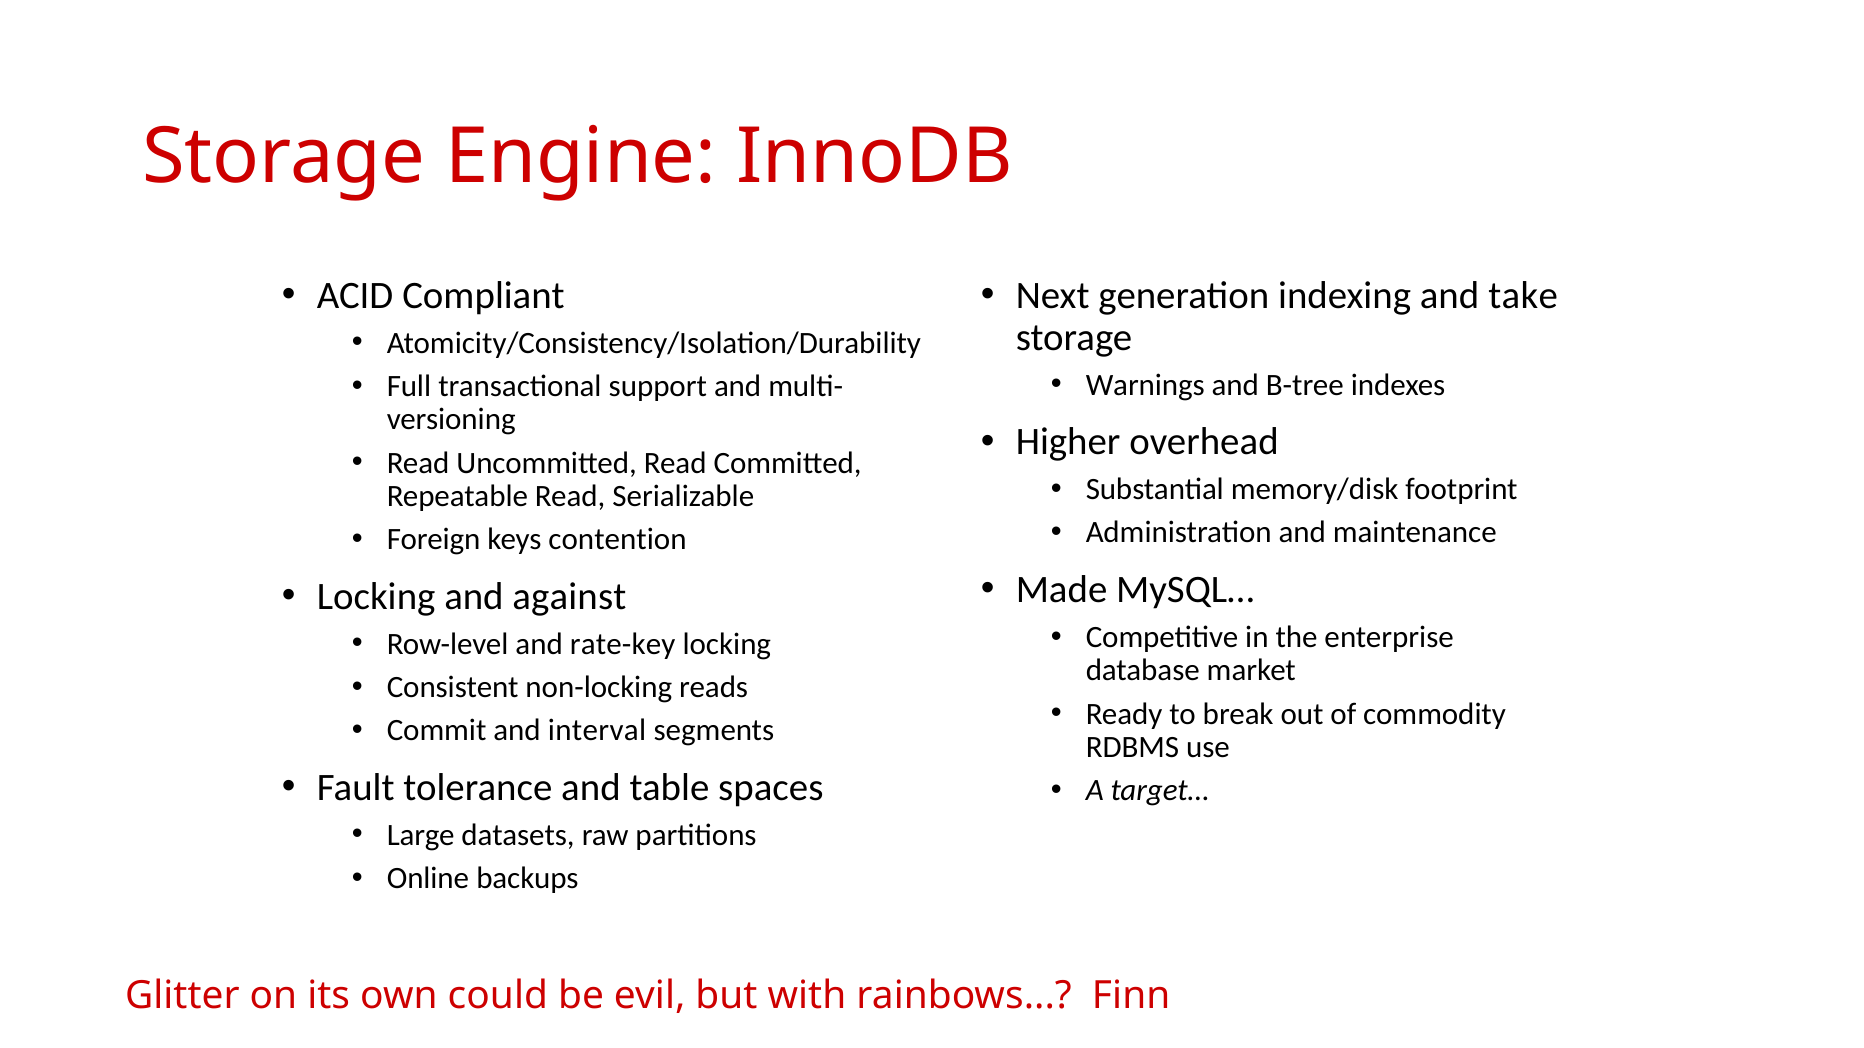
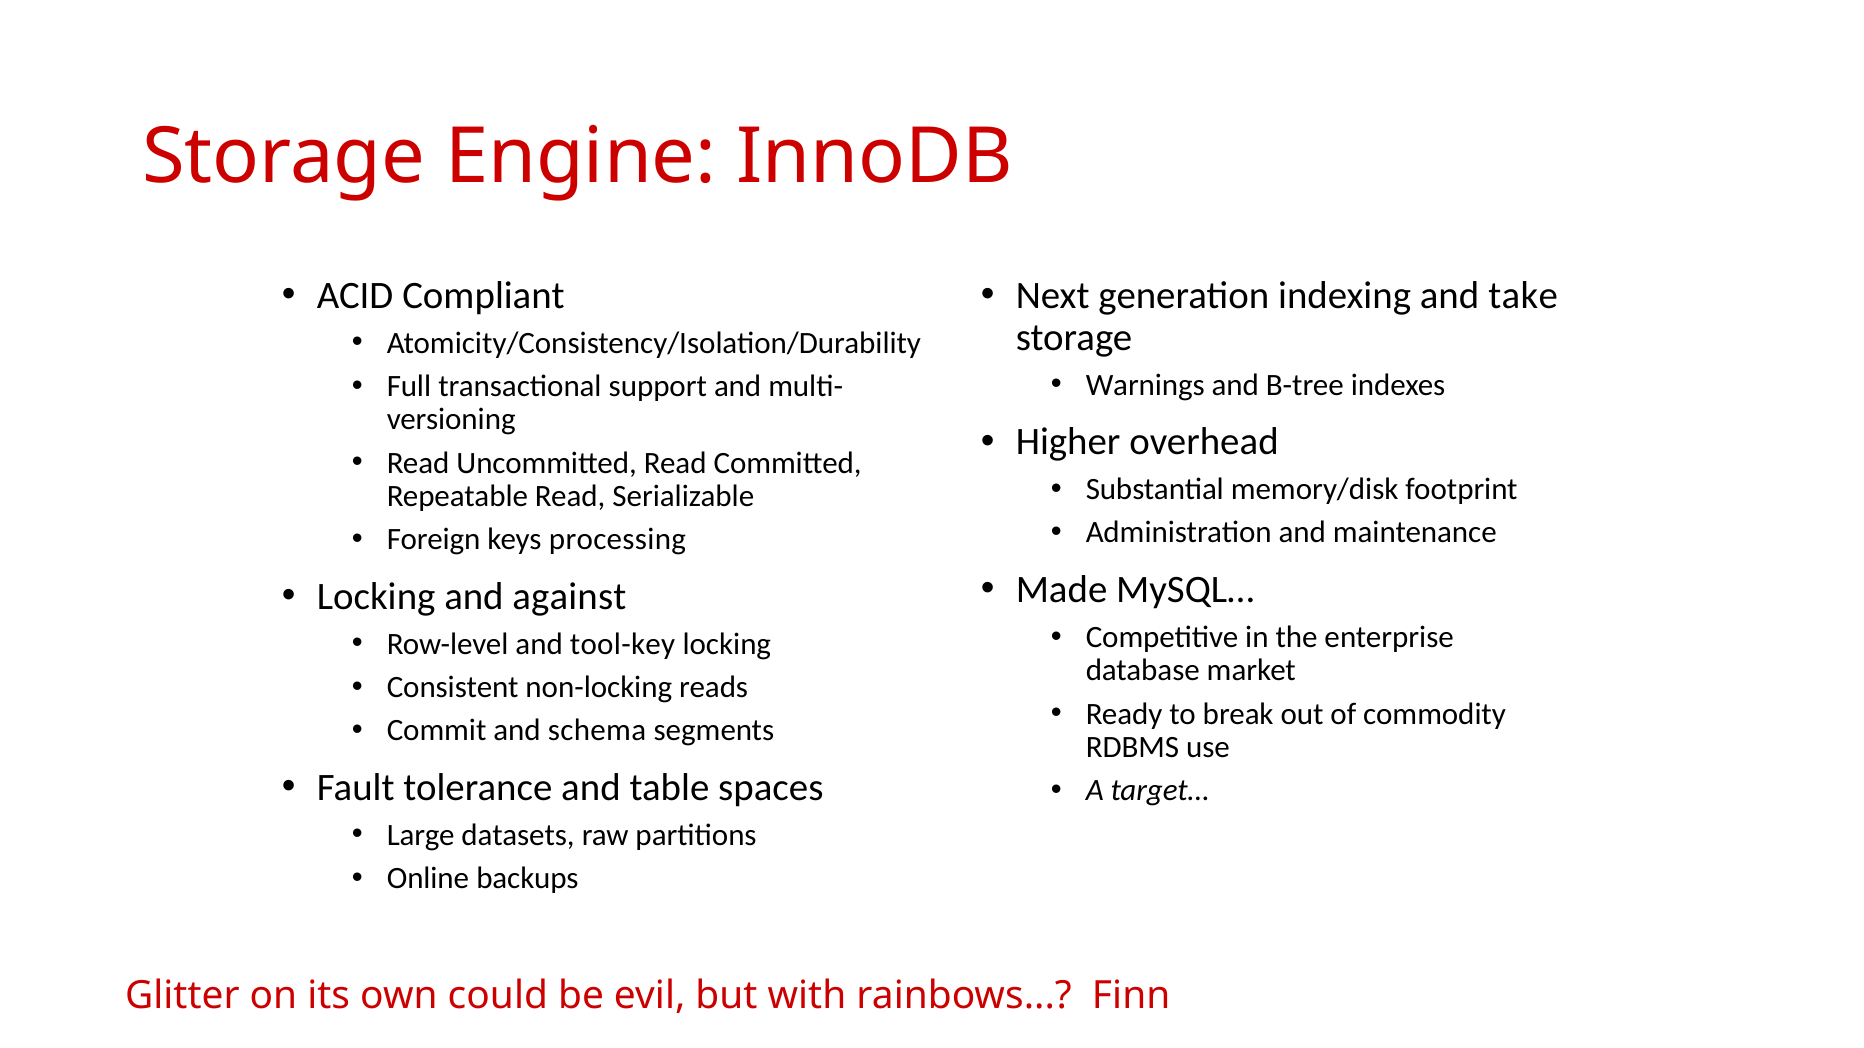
contention: contention -> processing (617, 540)
rate-key: rate-key -> tool-key (623, 644)
interval: interval -> schema (597, 731)
